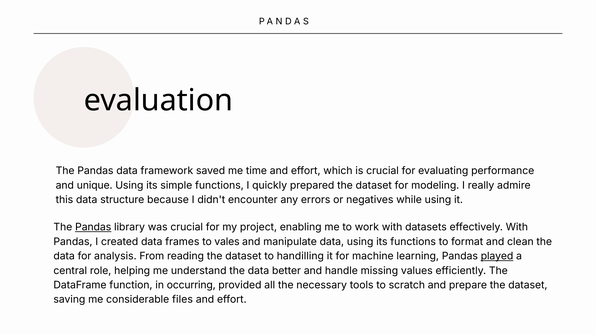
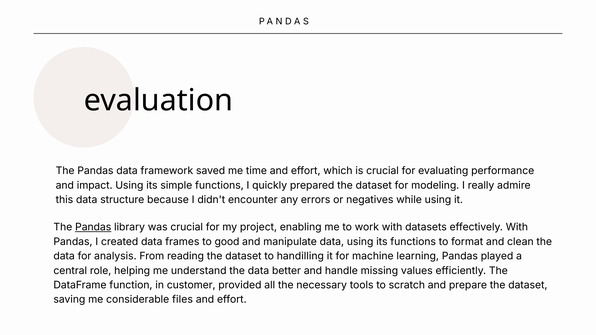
unique: unique -> impact (95, 185)
vales: vales -> good (227, 242)
played underline: present -> none (497, 256)
occurring: occurring -> customer (191, 285)
